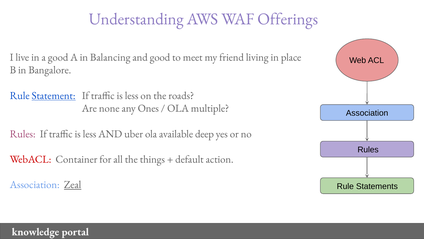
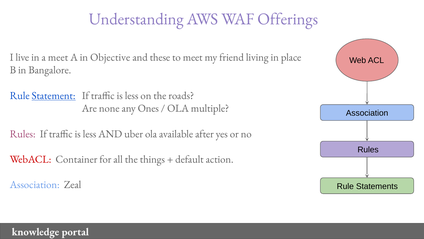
a good: good -> meet (58, 57)
Balancing: Balancing -> Objective (110, 57)
and good: good -> these (160, 57)
deep: deep -> after (204, 134)
Zeal underline: present -> none (73, 184)
